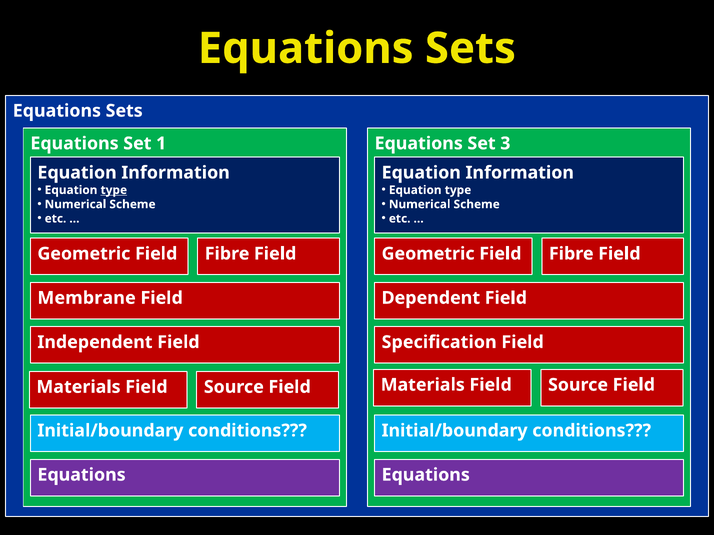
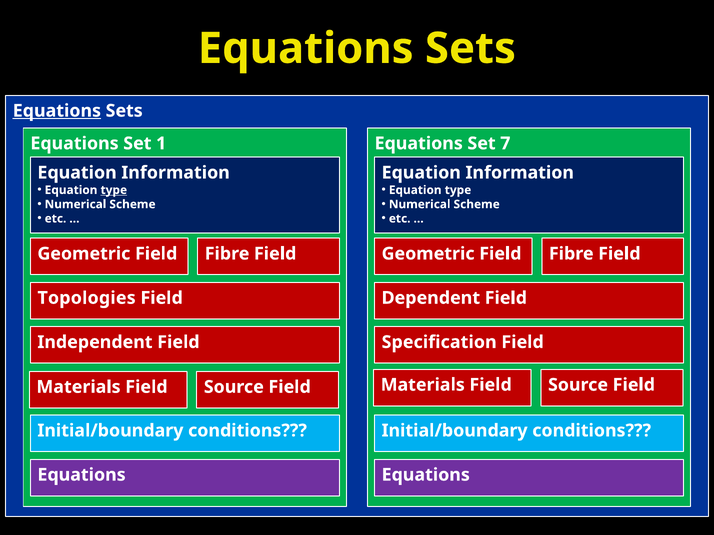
Equations underline: none -> present (57, 111)
3: 3 -> 7 (505, 144)
Membrane: Membrane -> Topologies (87, 298)
